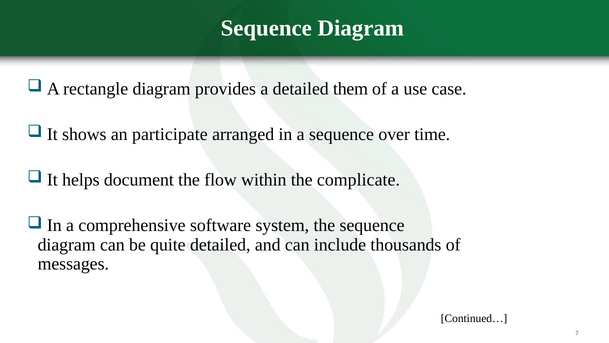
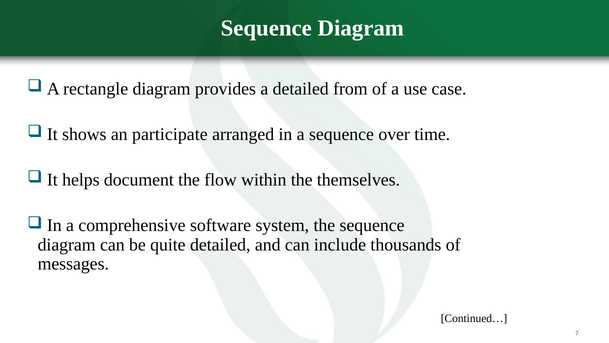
them: them -> from (350, 89)
complicate: complicate -> themselves (359, 180)
